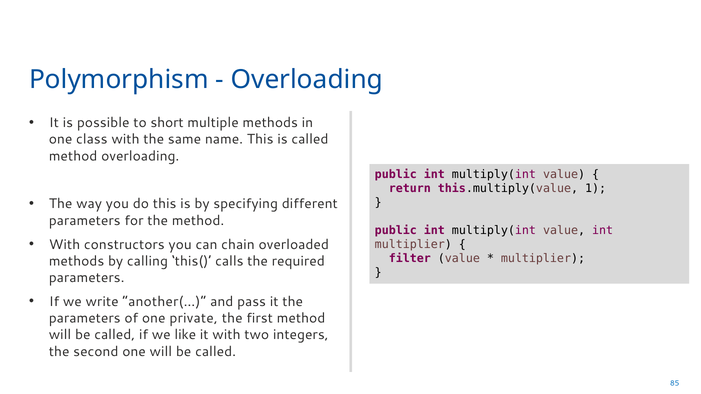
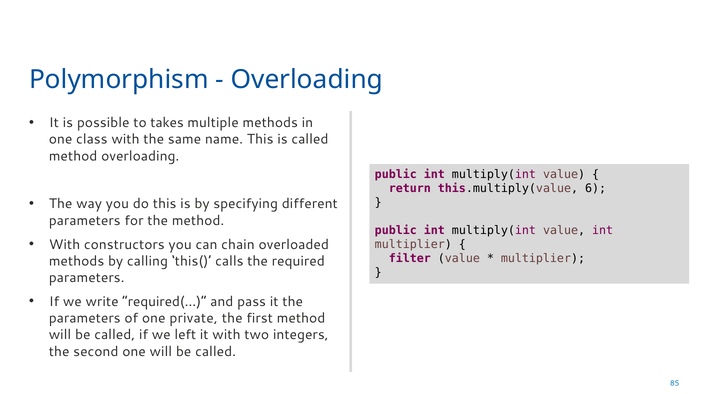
short: short -> takes (167, 123)
1: 1 -> 6 (596, 189)
another(…: another(… -> required(… (164, 302)
like: like -> left (185, 335)
